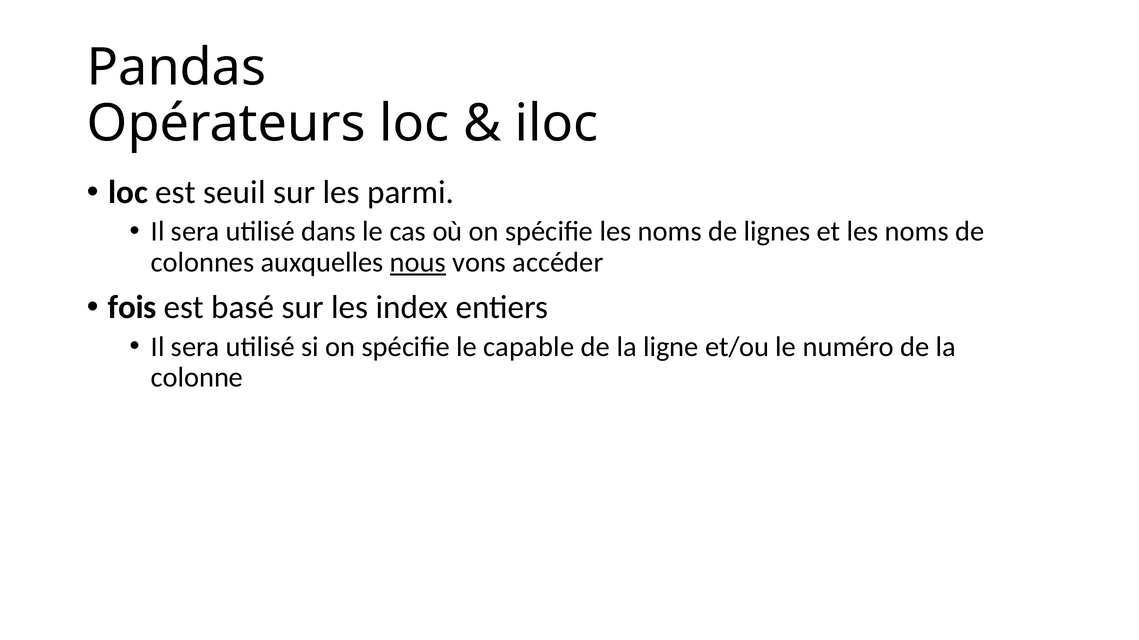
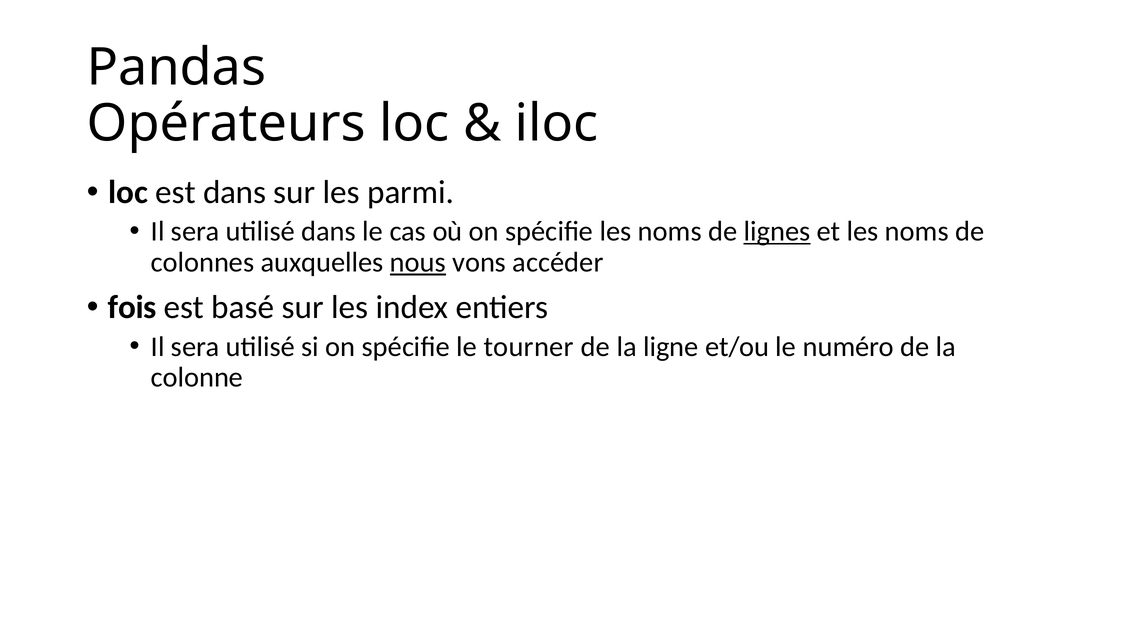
est seuil: seuil -> dans (235, 193)
lignes underline: none -> present (777, 232)
capable: capable -> tourner (529, 347)
